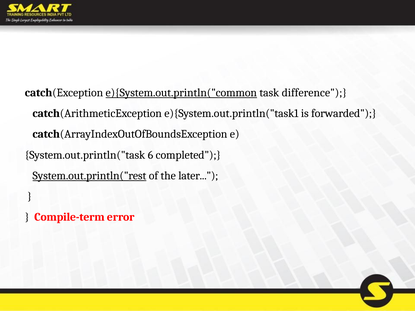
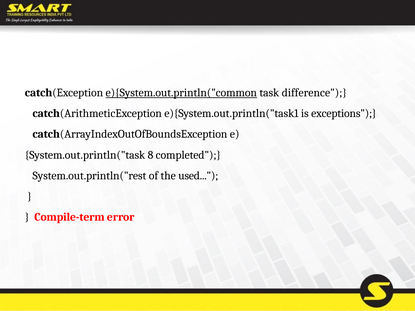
forwarded: forwarded -> exceptions (344, 114)
6: 6 -> 8 (151, 155)
System.out.println("rest underline: present -> none (89, 176)
later: later -> used (198, 176)
